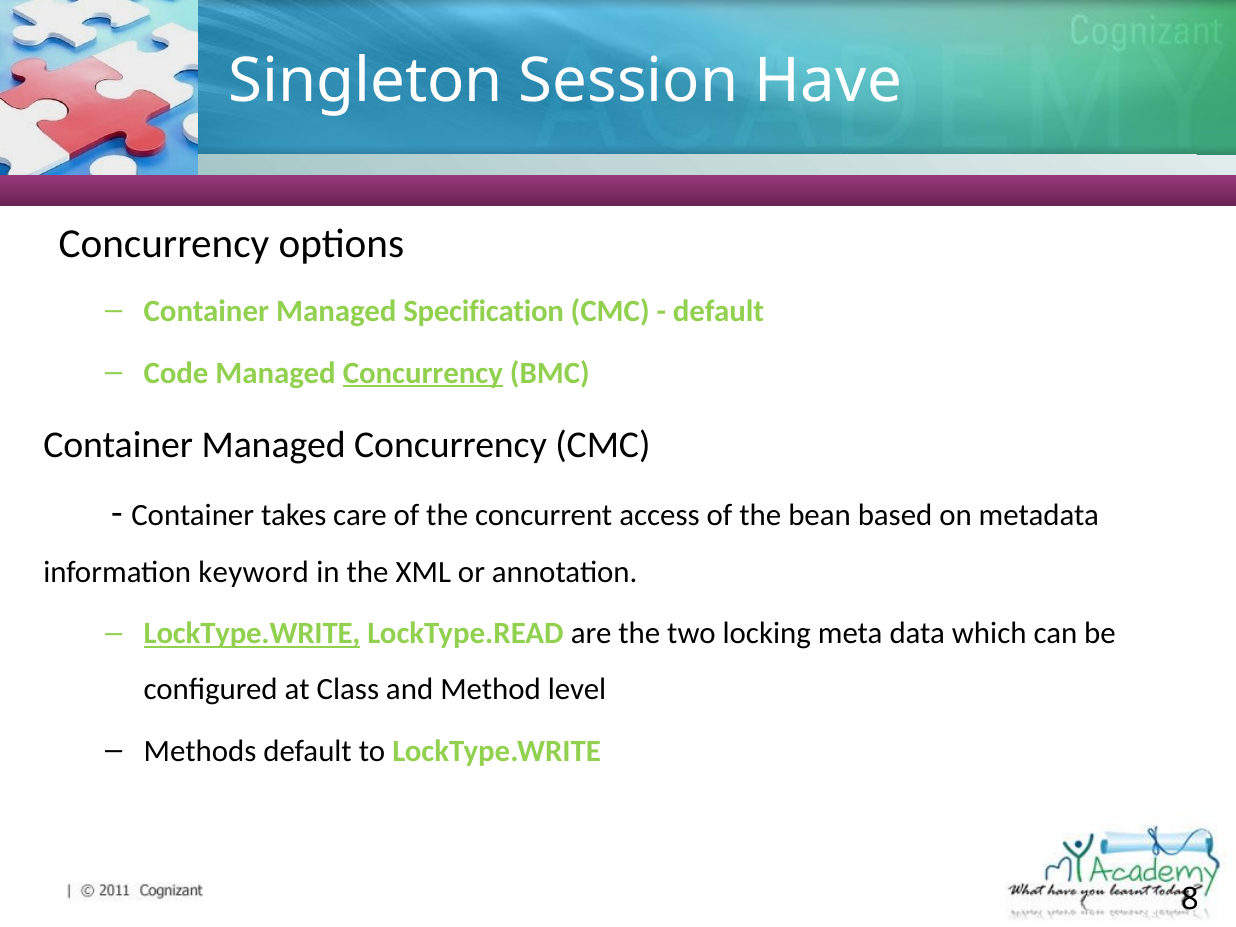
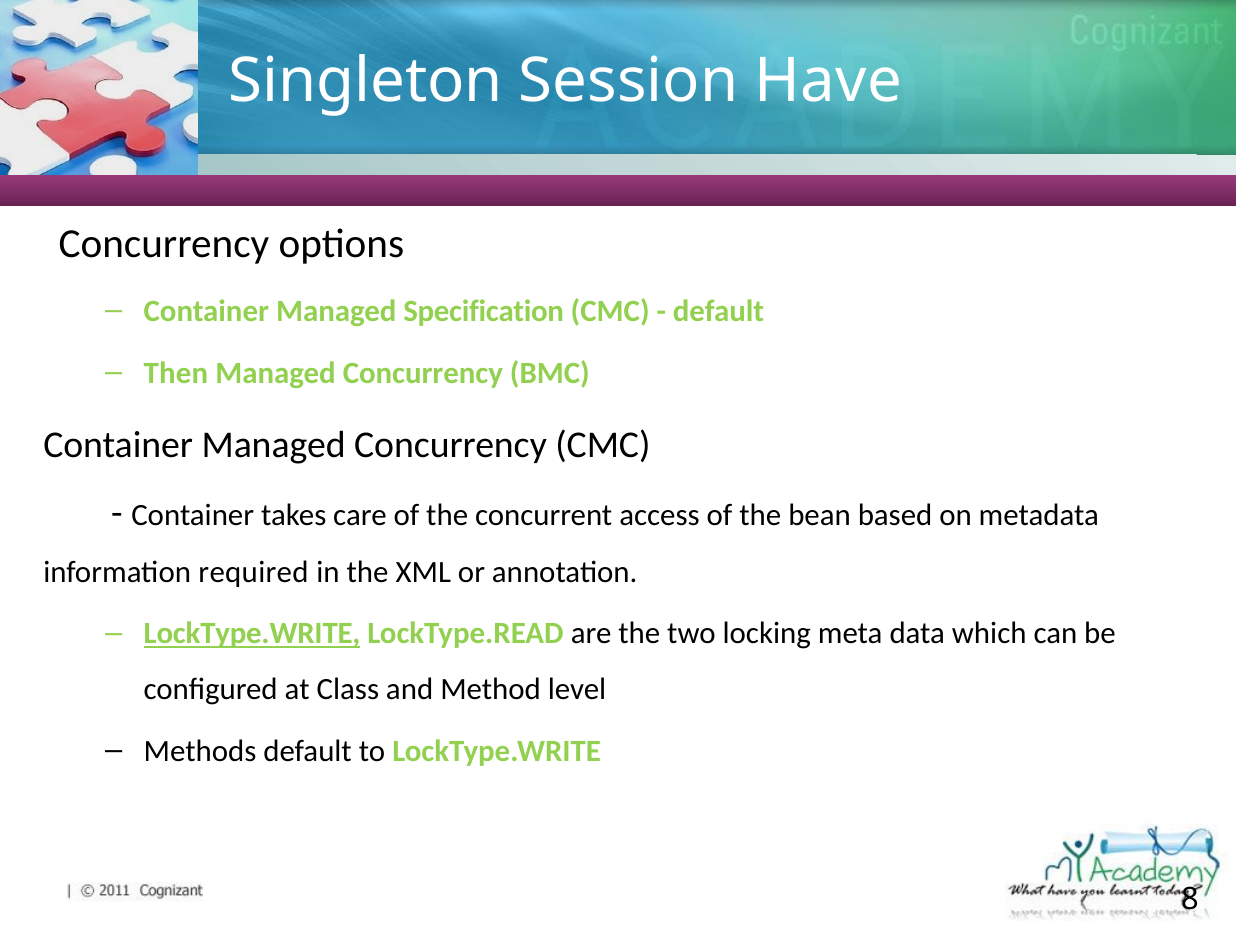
Code: Code -> Then (176, 373)
Concurrency underline: present -> none (423, 373)
keyword: keyword -> required (254, 572)
